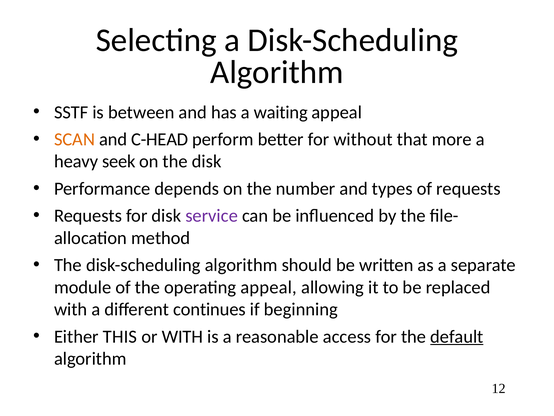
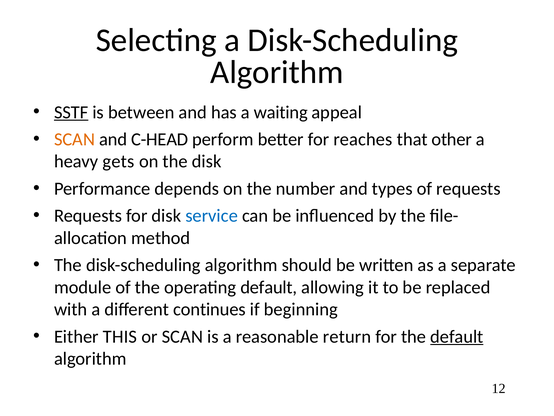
SSTF underline: none -> present (71, 112)
without: without -> reaches (363, 139)
more: more -> other (452, 139)
seek: seek -> gets (119, 161)
service colour: purple -> blue (212, 216)
operating appeal: appeal -> default (269, 287)
or WITH: WITH -> SCAN (182, 336)
access: access -> return (347, 336)
